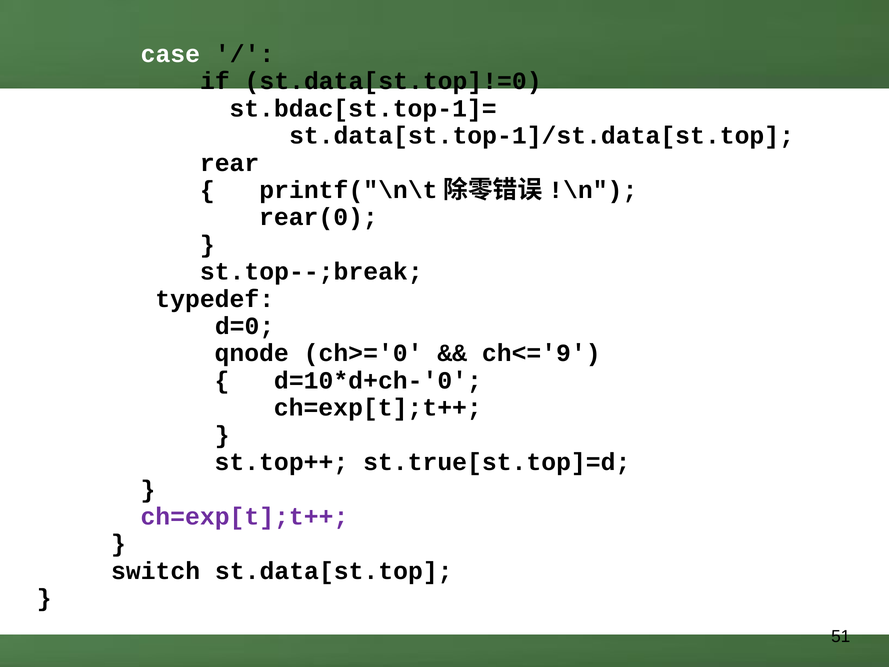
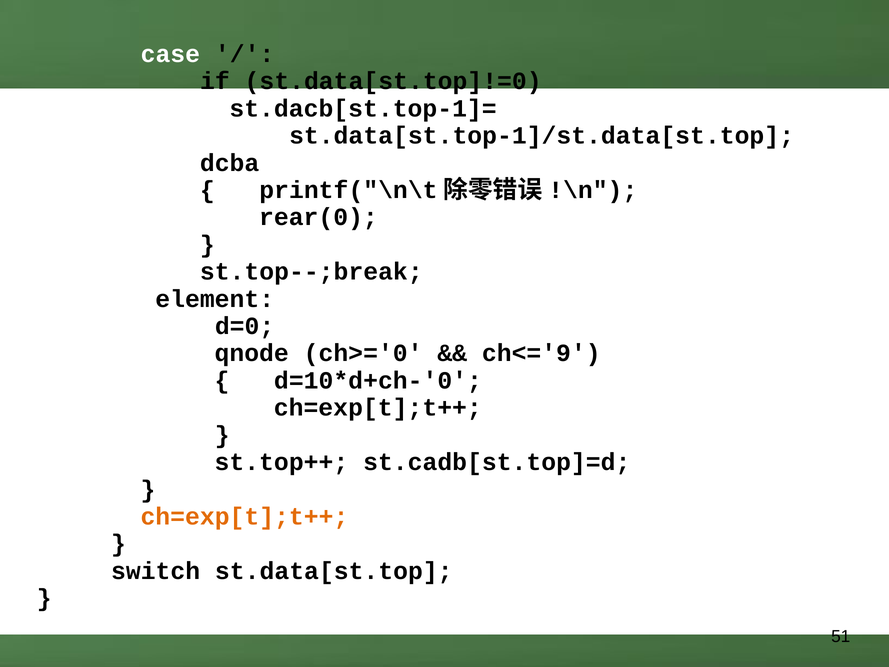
st.bdac[st.top-1]=: st.bdac[st.top-1]= -> st.dacb[st.top-1]= (363, 108)
rear: rear -> dcba (230, 163)
typedef: typedef -> element (215, 299)
st.true[st.top]=d: st.true[st.top]=d -> st.cadb[st.top]=d (497, 462)
ch=exp[t];t++ colour: purple -> orange (244, 516)
